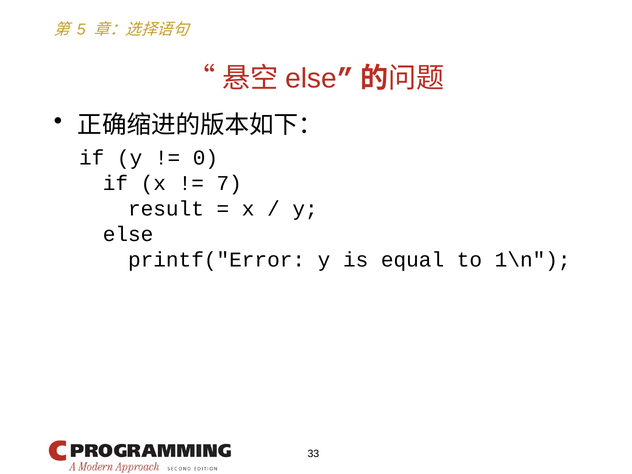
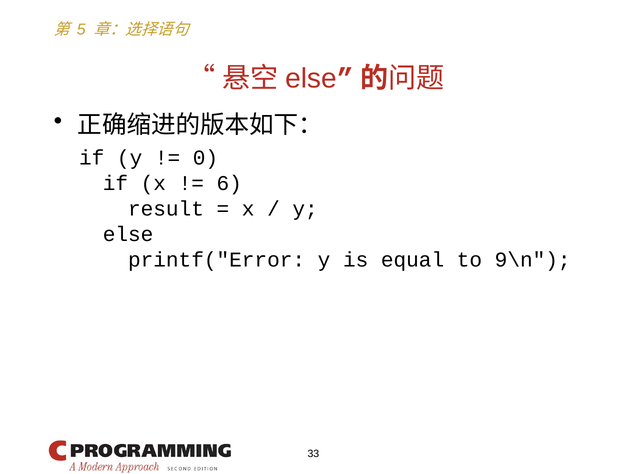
7: 7 -> 6 (229, 183)
1\n: 1\n -> 9\n (533, 260)
